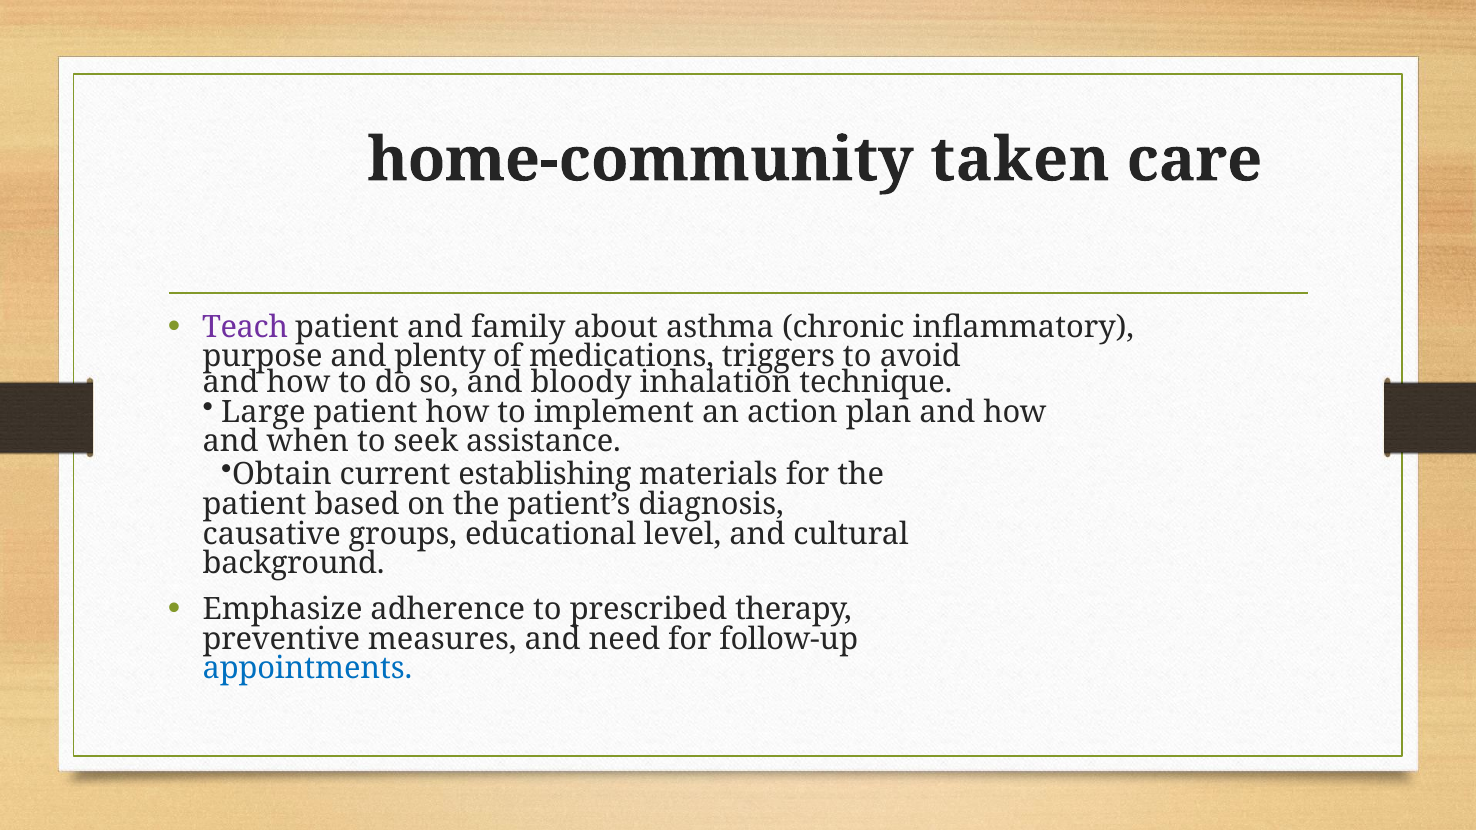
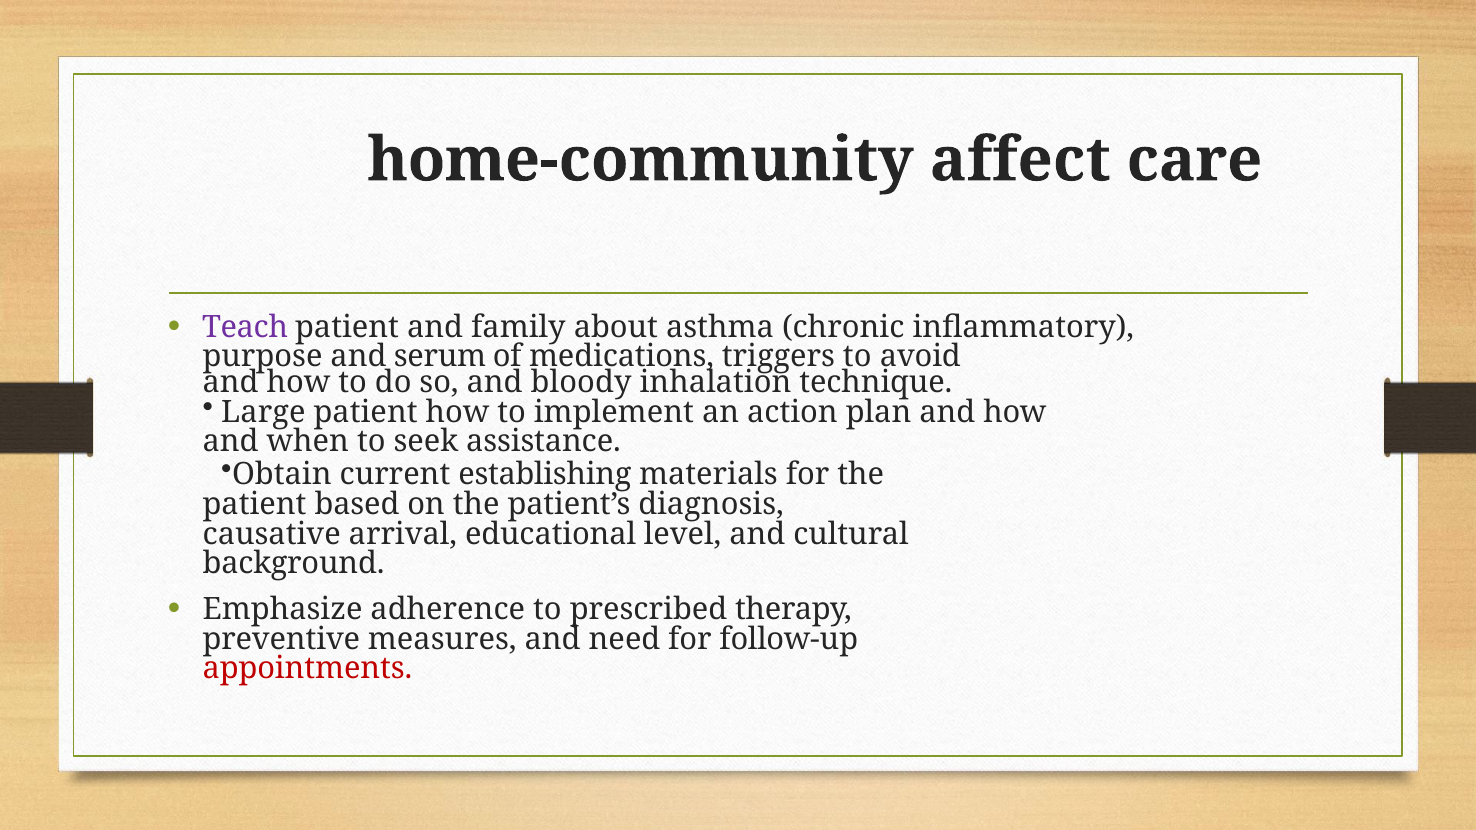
taken: taken -> affect (1020, 160)
plenty: plenty -> serum (440, 357)
groups: groups -> arrival (403, 534)
appointments colour: blue -> red (307, 669)
